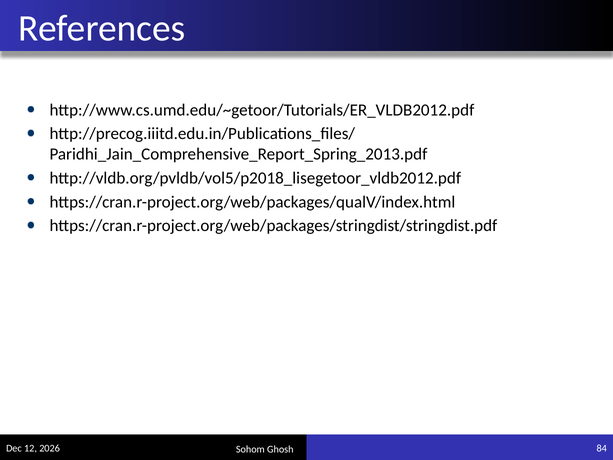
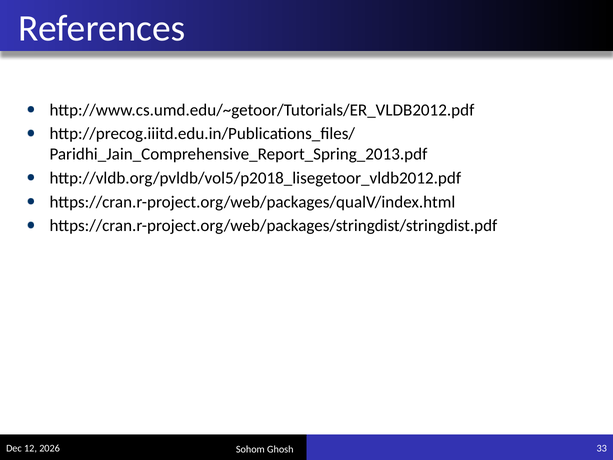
84: 84 -> 33 (602, 448)
